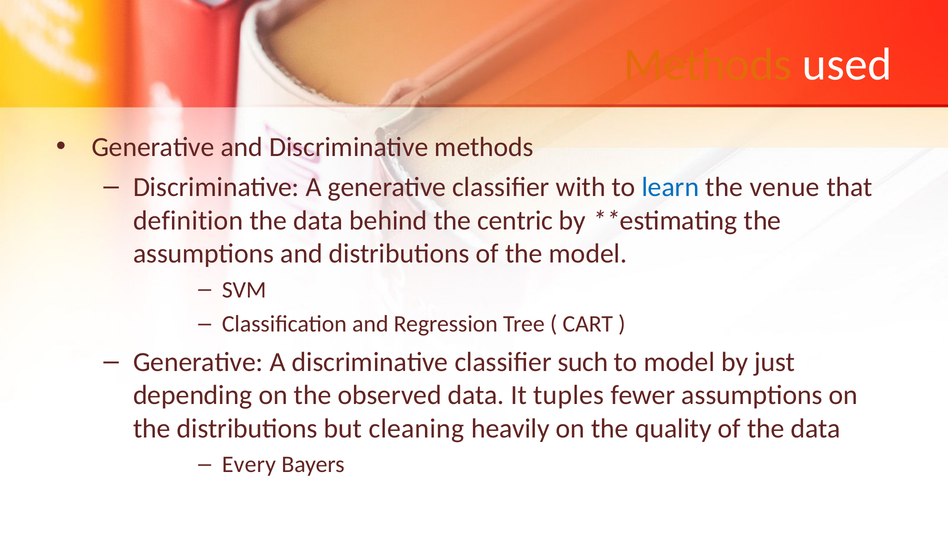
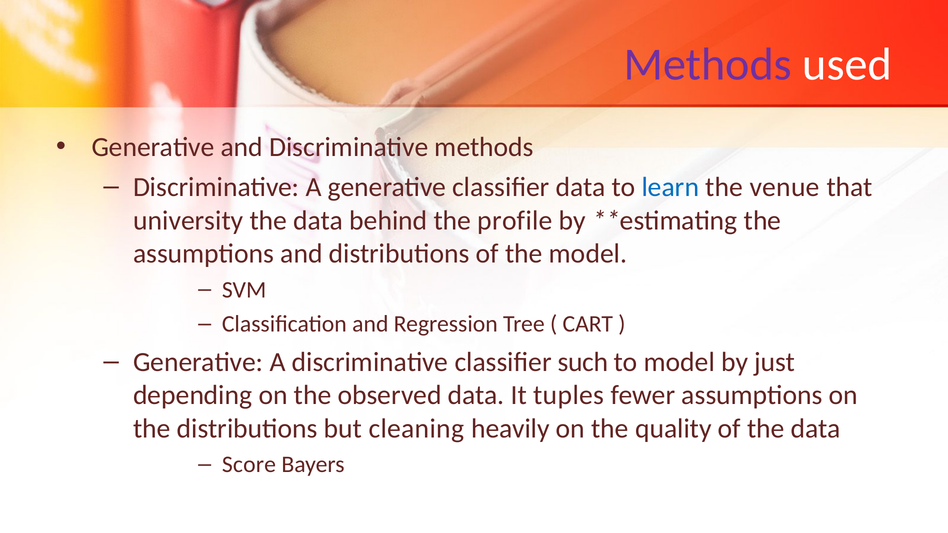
Methods colour: orange -> purple (708, 65)
classifier with: with -> data (581, 187)
definition: definition -> university (188, 221)
centric: centric -> profile (515, 221)
Every: Every -> Score (249, 465)
